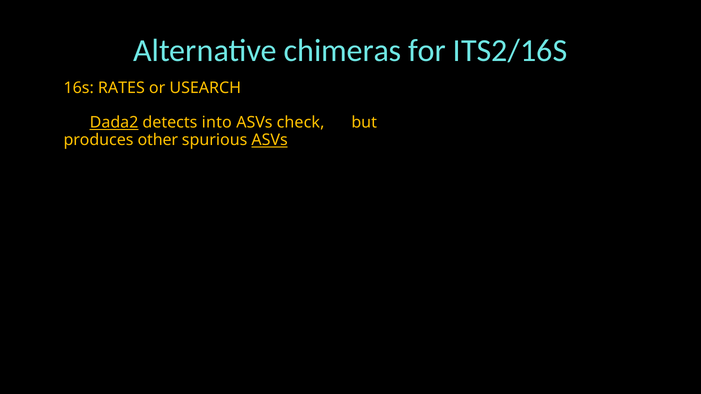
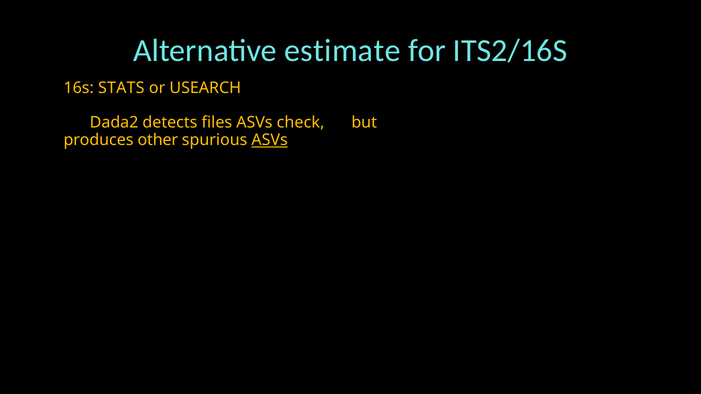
chimeras: chimeras -> estimate (342, 51)
RATES: RATES -> STATS (121, 88)
Dada2 underline: present -> none (114, 123)
into: into -> files (217, 123)
